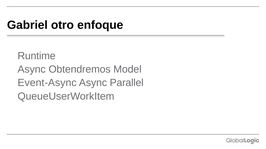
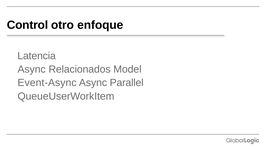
Gabriel: Gabriel -> Control (27, 25)
Runtime: Runtime -> Latencia (37, 56)
Obtendremos: Obtendremos -> Relacionados (80, 70)
